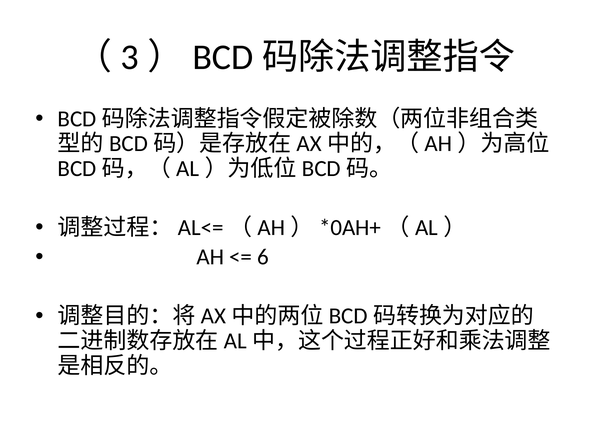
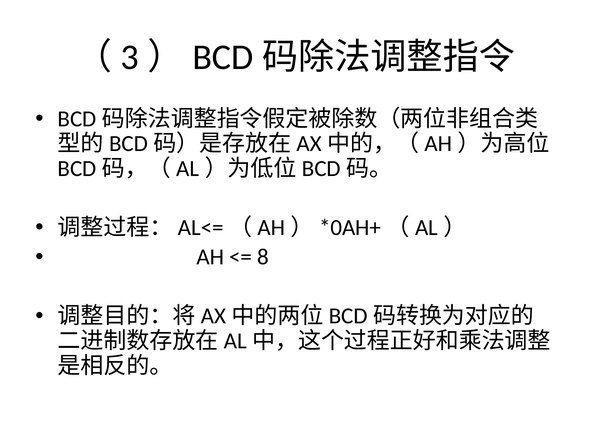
6: 6 -> 8 (263, 257)
